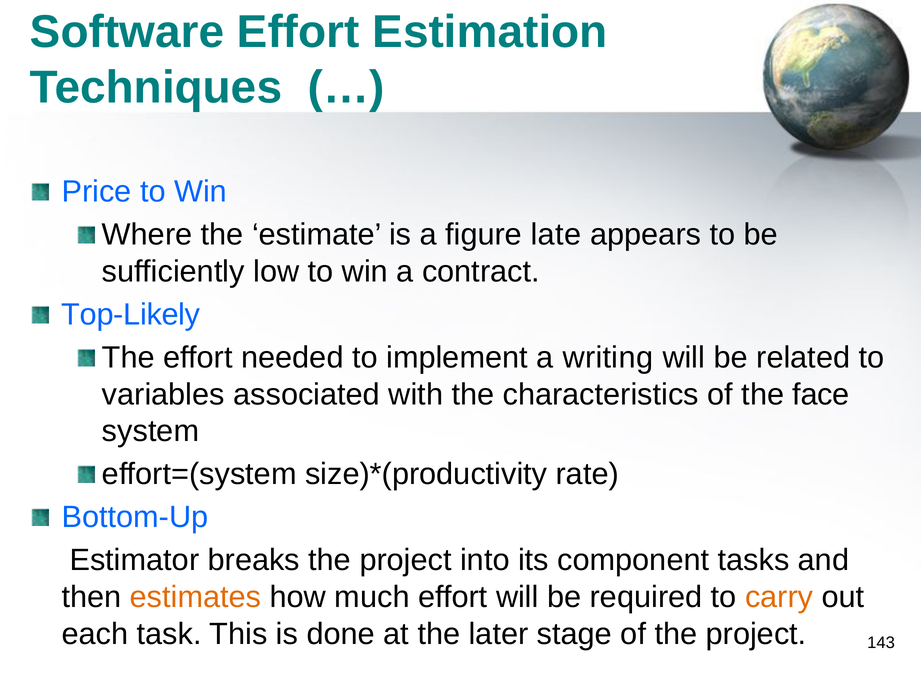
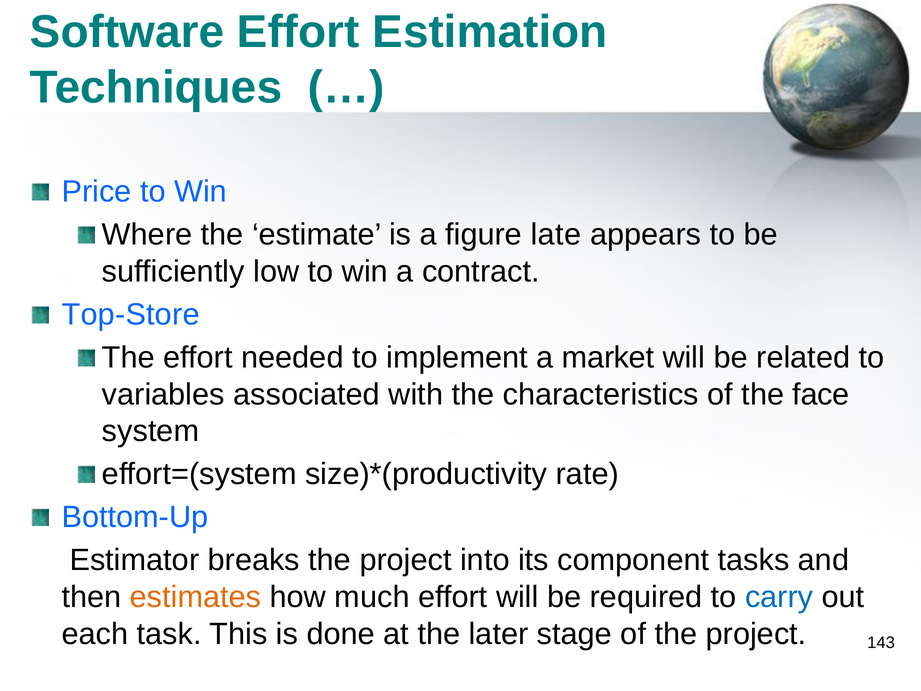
Top-Likely: Top-Likely -> Top-Store (131, 314)
writing: writing -> market (608, 357)
carry colour: orange -> blue (779, 597)
